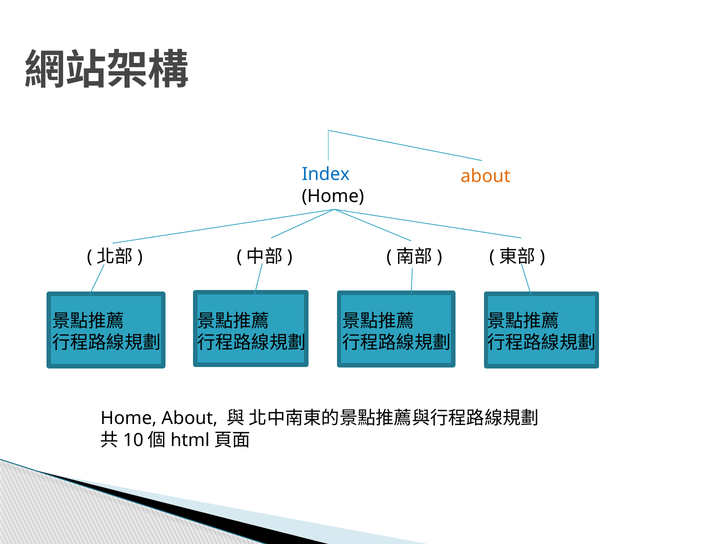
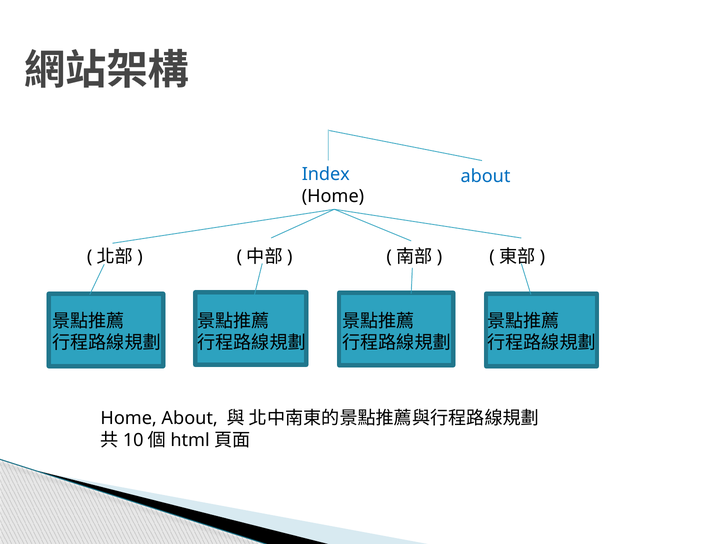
about colour: orange -> blue (485, 176)
